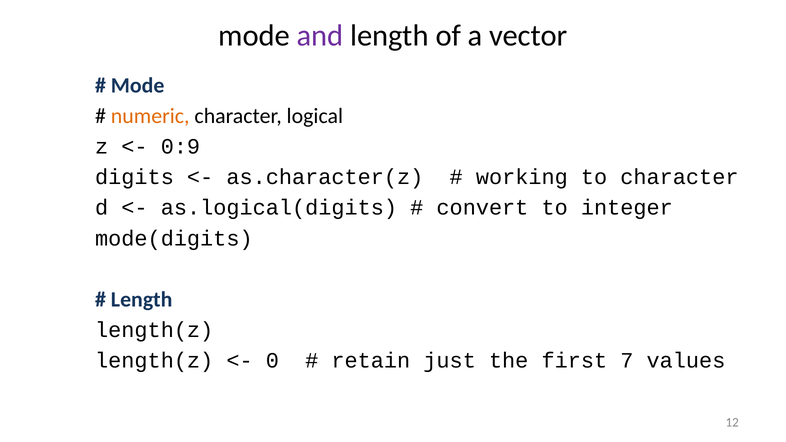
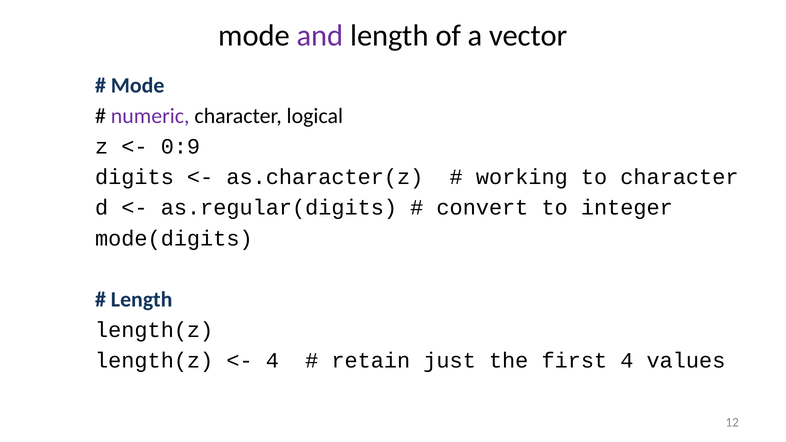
numeric colour: orange -> purple (150, 116)
as.logical(digits: as.logical(digits -> as.regular(digits (279, 208)
0: 0 -> 4 (272, 361)
first 7: 7 -> 4 (627, 361)
